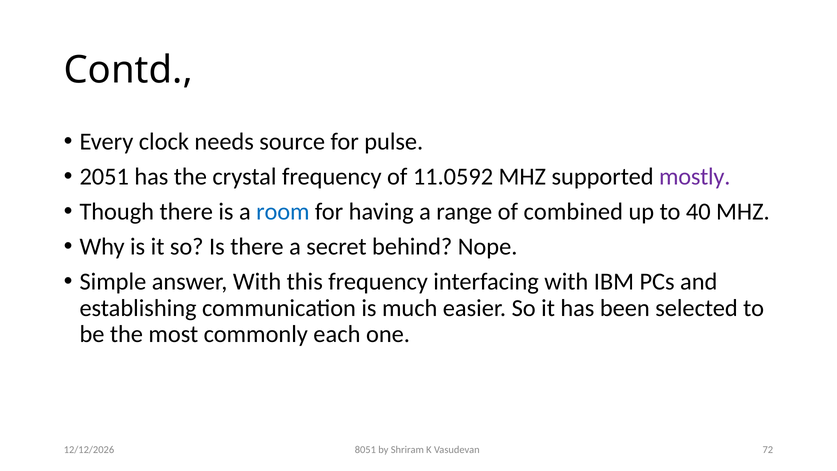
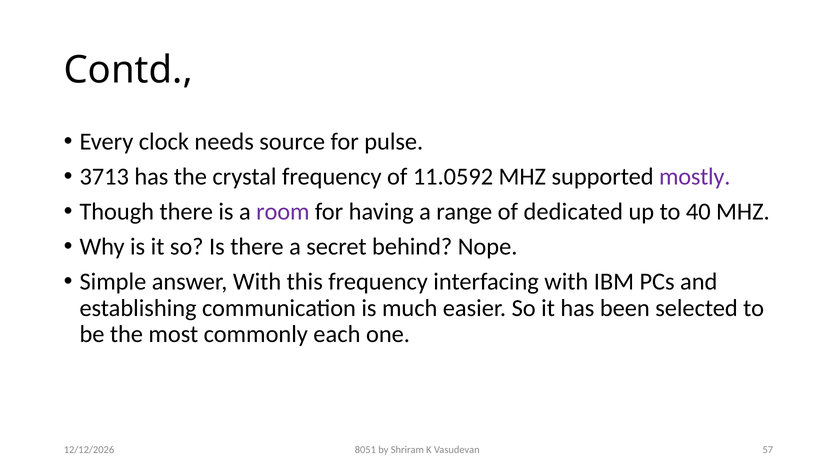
2051: 2051 -> 3713 (104, 177)
room colour: blue -> purple (283, 212)
combined: combined -> dedicated (573, 212)
72: 72 -> 57 (768, 450)
